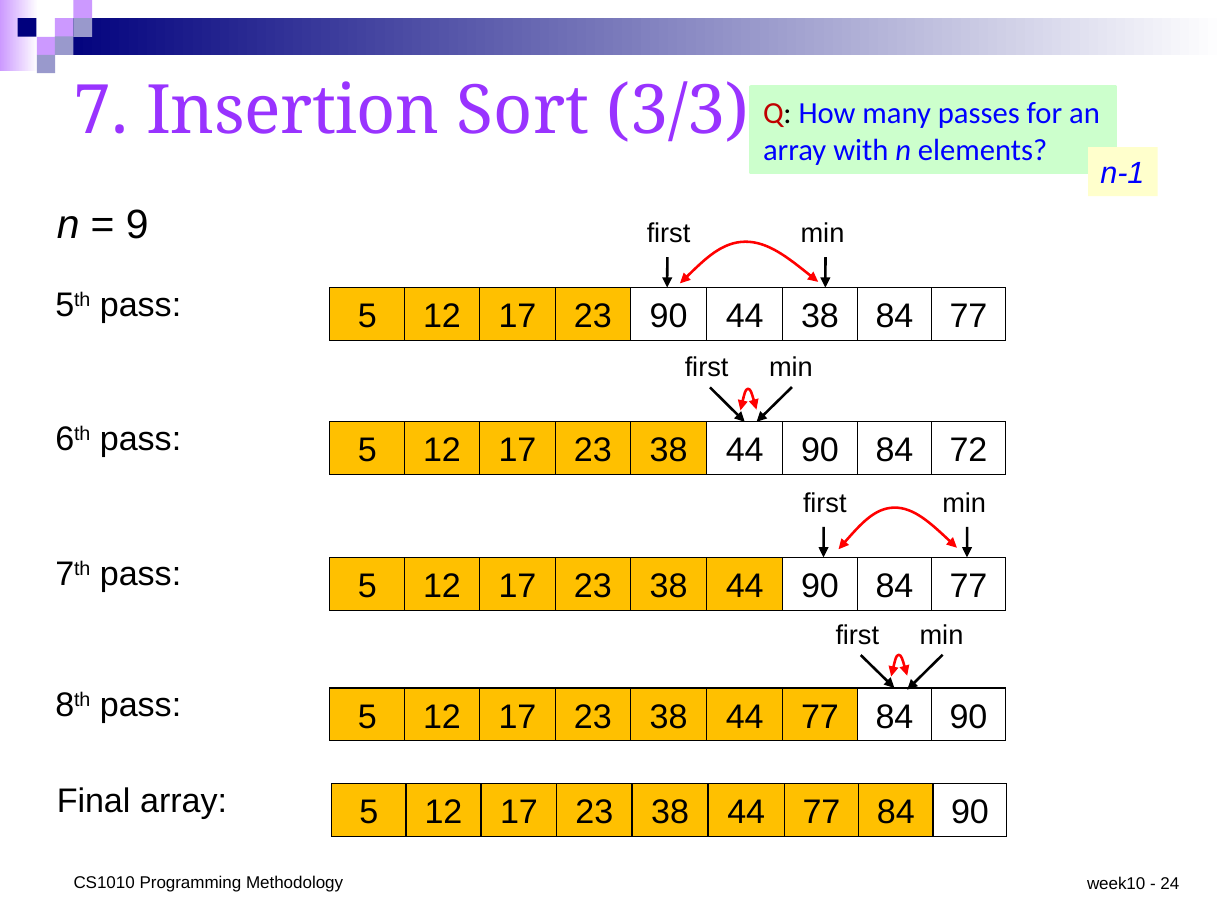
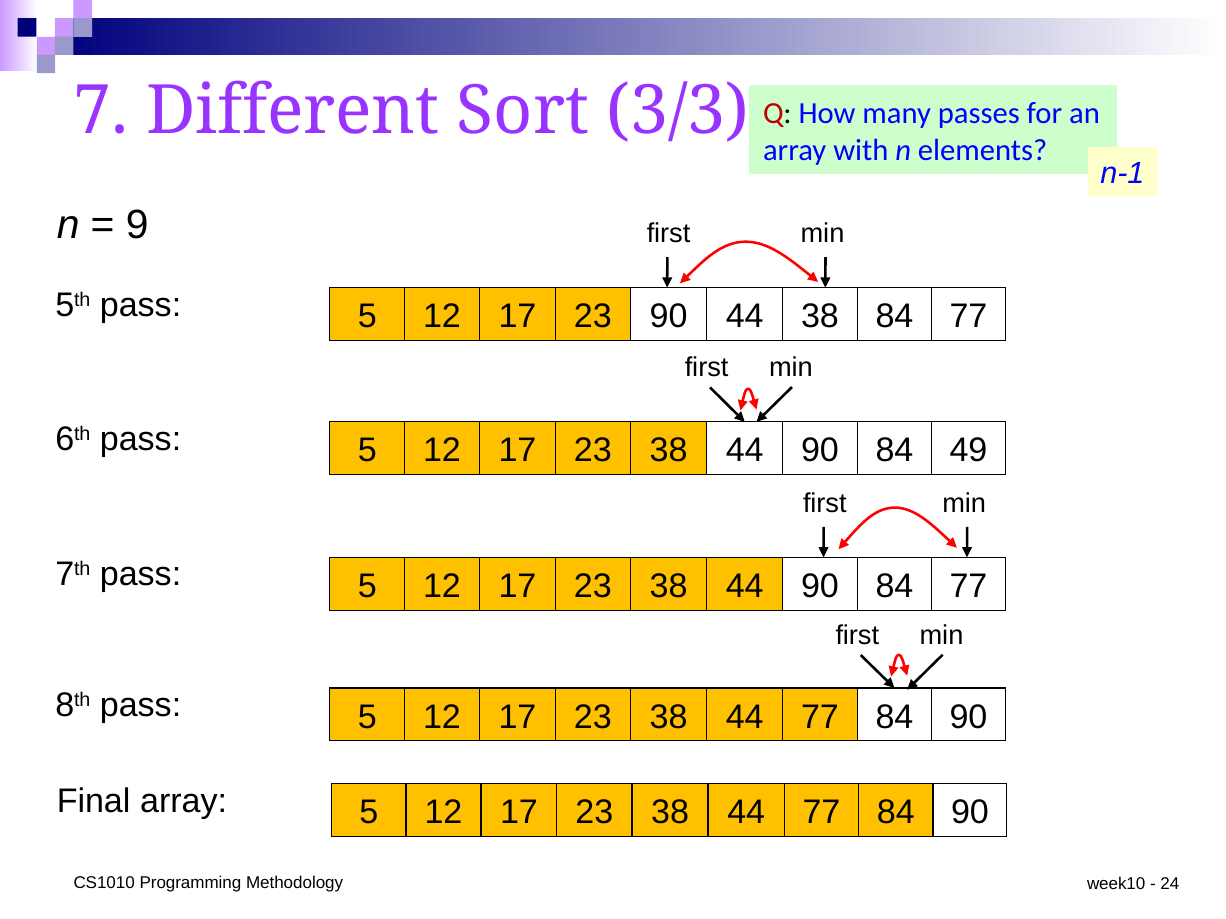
Insertion: Insertion -> Different (293, 111)
72: 72 -> 49 (968, 451)
